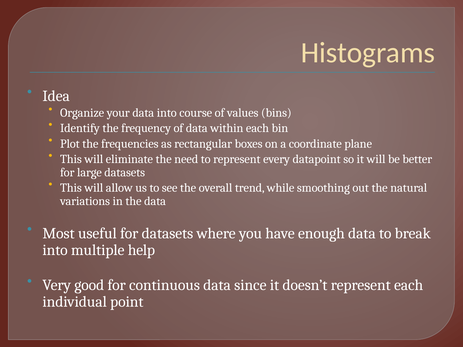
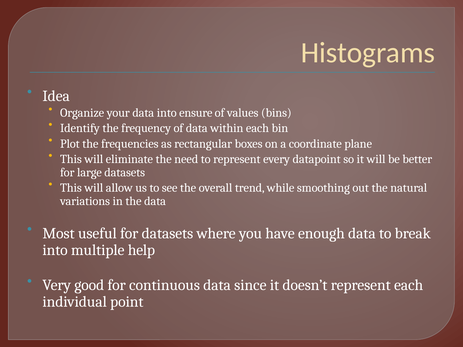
course: course -> ensure (196, 113)
